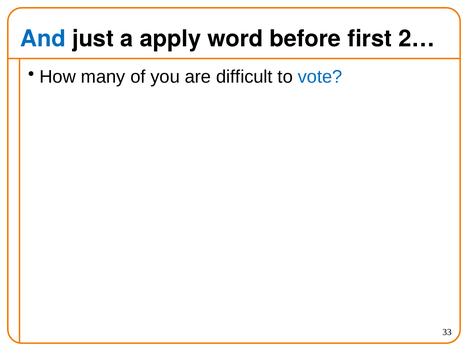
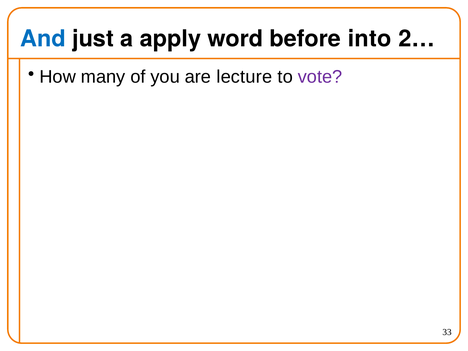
first: first -> into (370, 39)
difficult: difficult -> lecture (244, 77)
vote colour: blue -> purple (320, 77)
